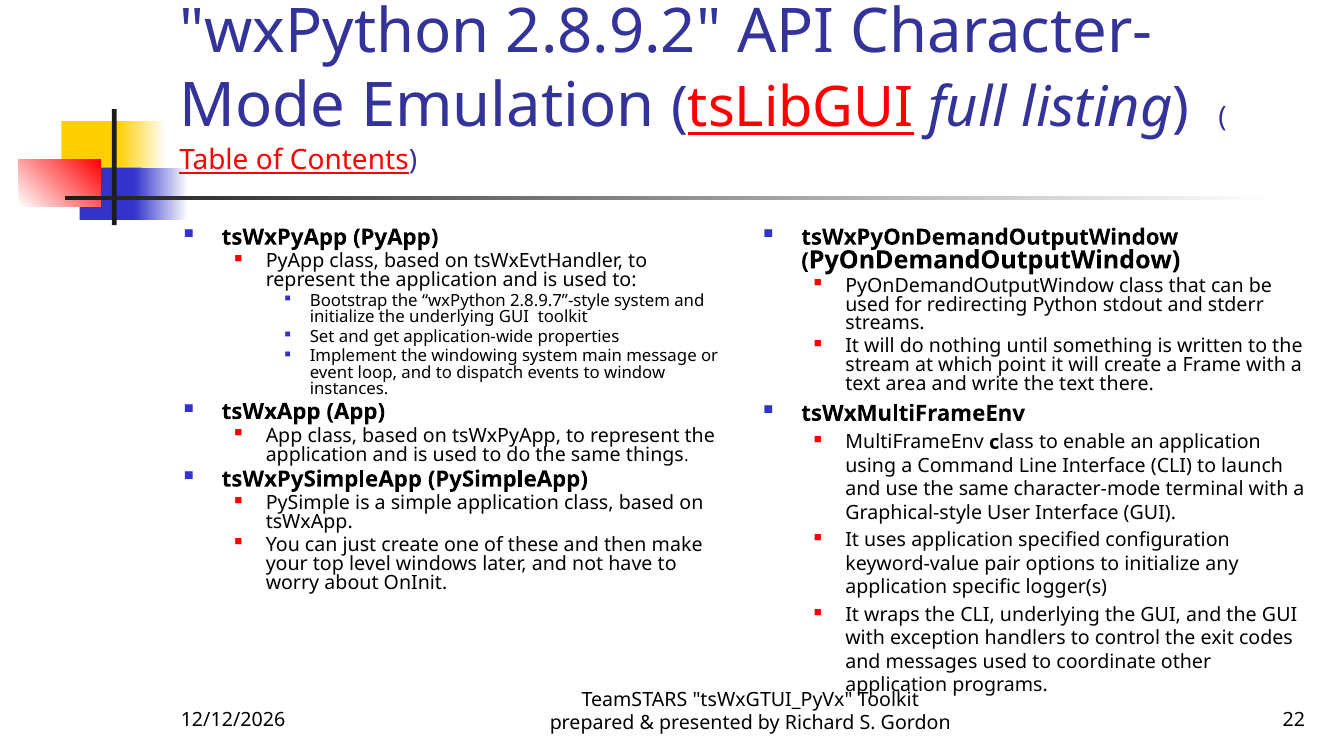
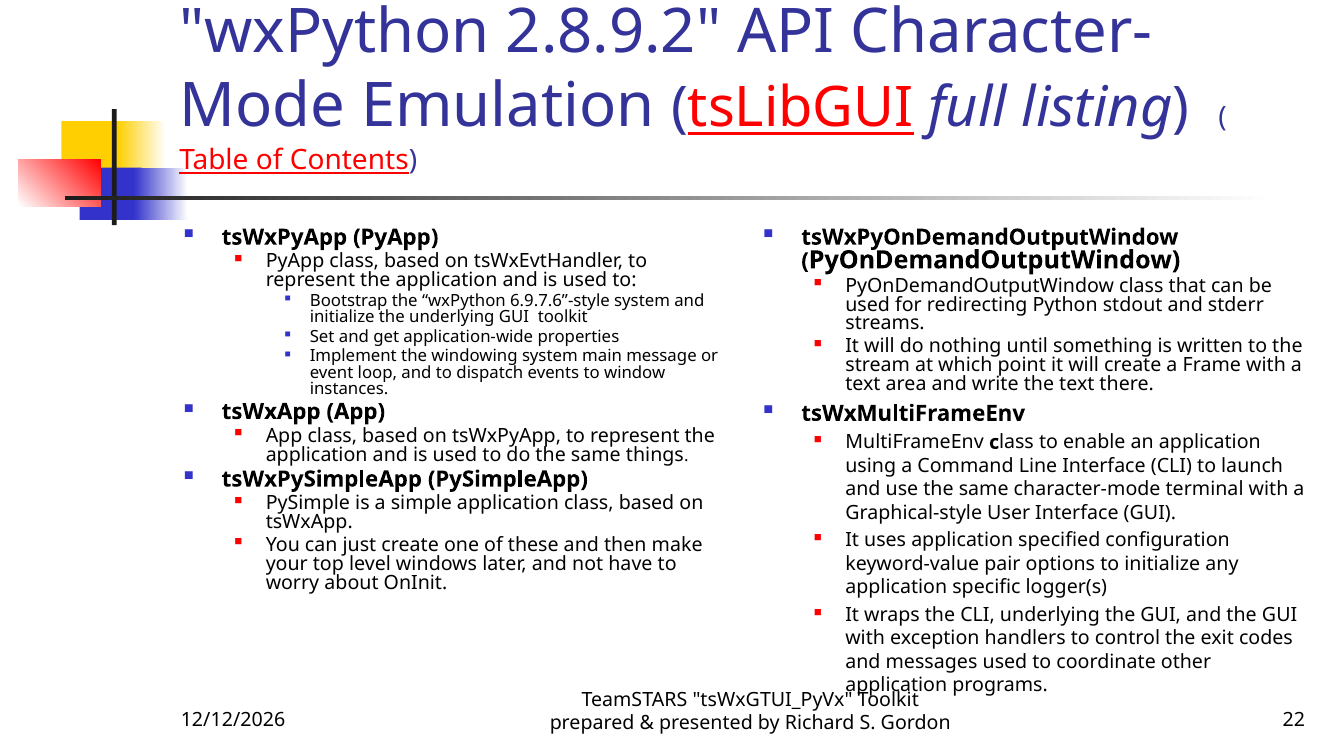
2.8.9.7”-style: 2.8.9.7”-style -> 6.9.7.6”-style (560, 301)
